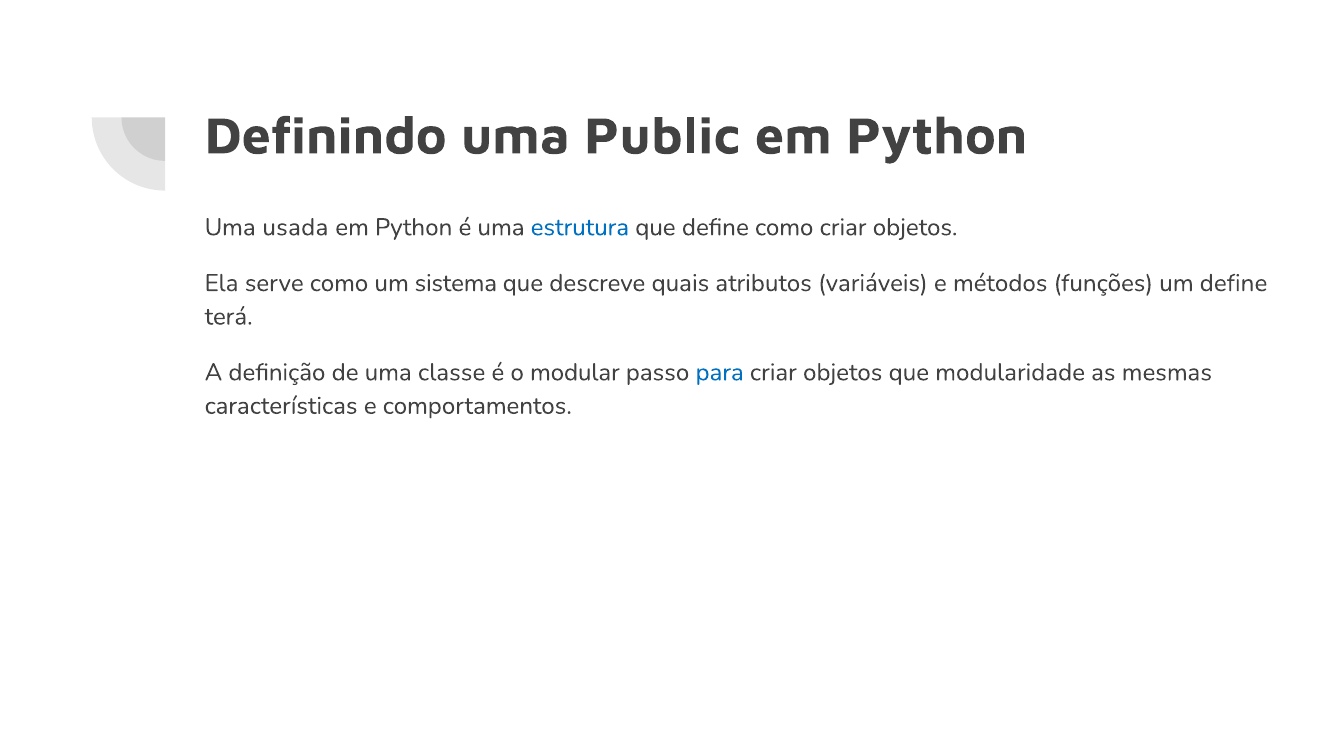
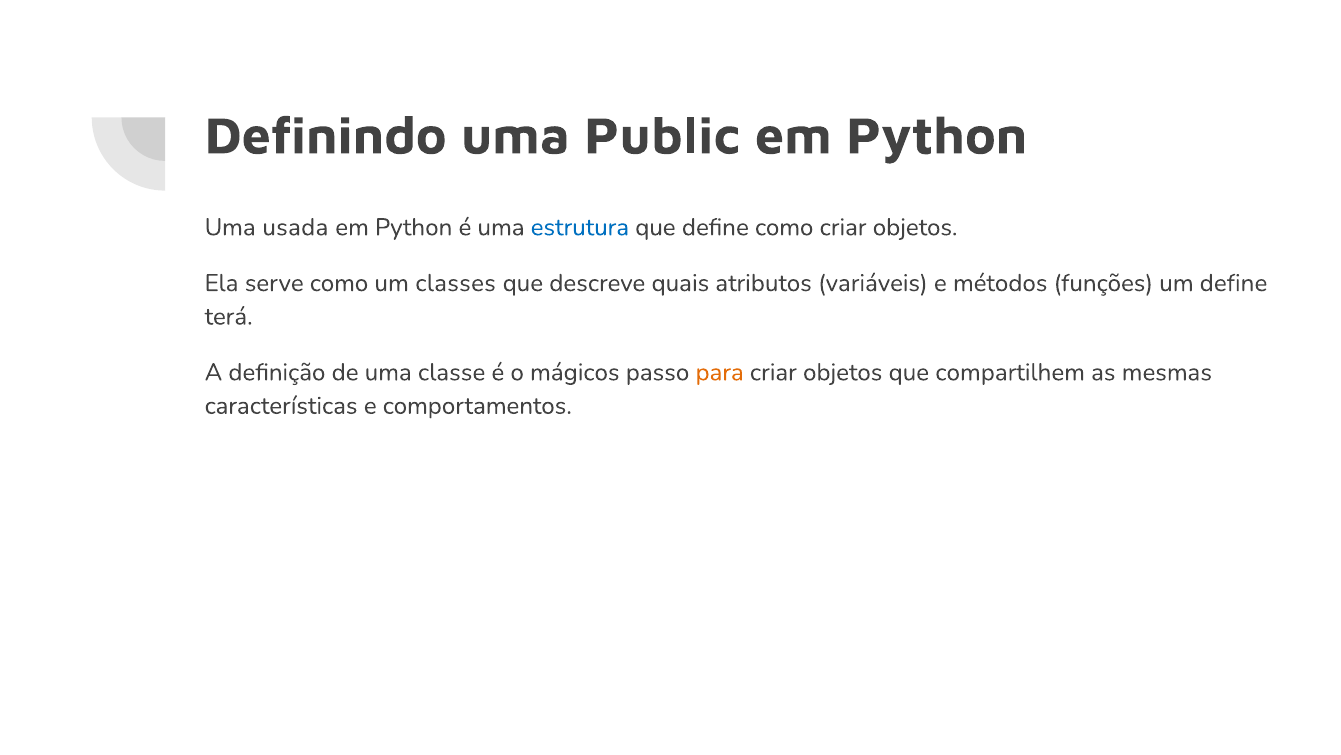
sistema: sistema -> classes (456, 283)
modular: modular -> mágicos (575, 372)
para colour: blue -> orange (720, 372)
modularidade: modularidade -> compartilhem (1010, 372)
